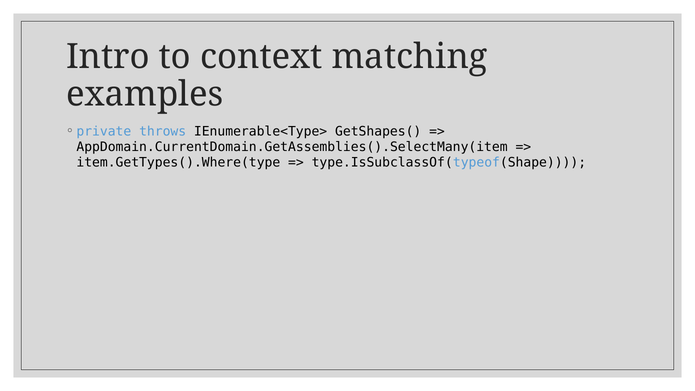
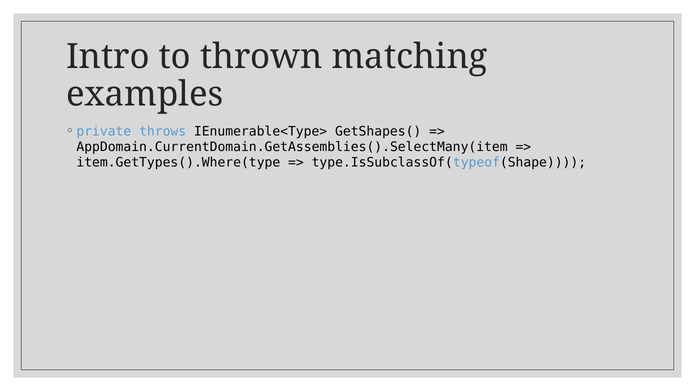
context: context -> thrown (261, 57)
